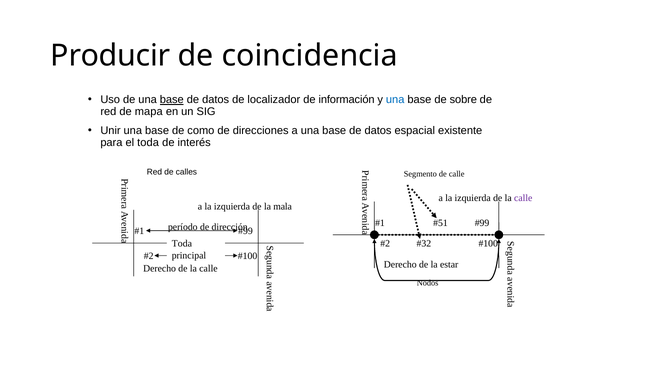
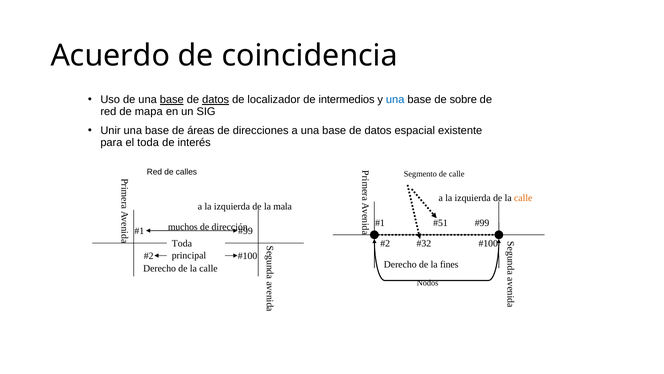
Producir: Producir -> Acuerdo (110, 56)
datos underline: none -> present (216, 100)
información: información -> intermedios (347, 100)
como: como -> áreas (201, 130)
calle colour: purple -> orange (523, 198)
período: período -> muchos (183, 227)
estar: estar -> fines (449, 264)
